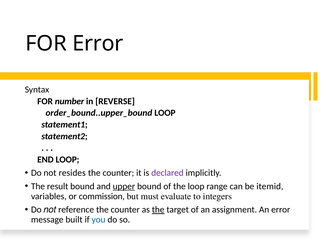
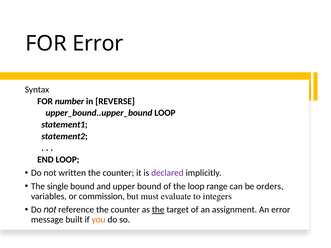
order_bound..upper_bound: order_bound..upper_bound -> upper_bound..upper_bound (99, 113)
resides: resides -> written (72, 173)
result: result -> single (58, 187)
upper underline: present -> none (124, 187)
itemid: itemid -> orders (270, 187)
you colour: blue -> orange (99, 220)
